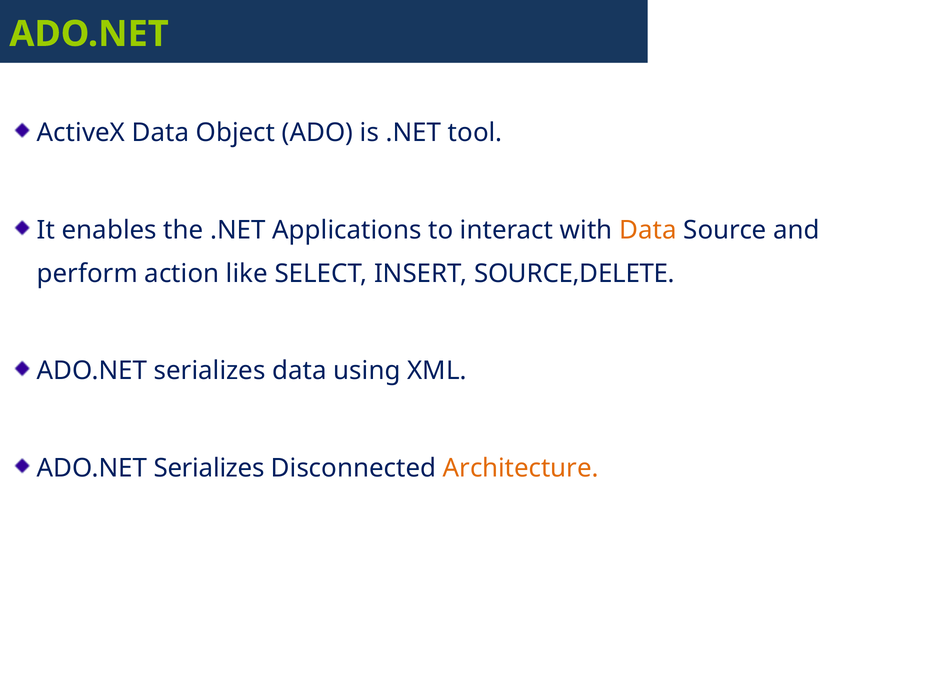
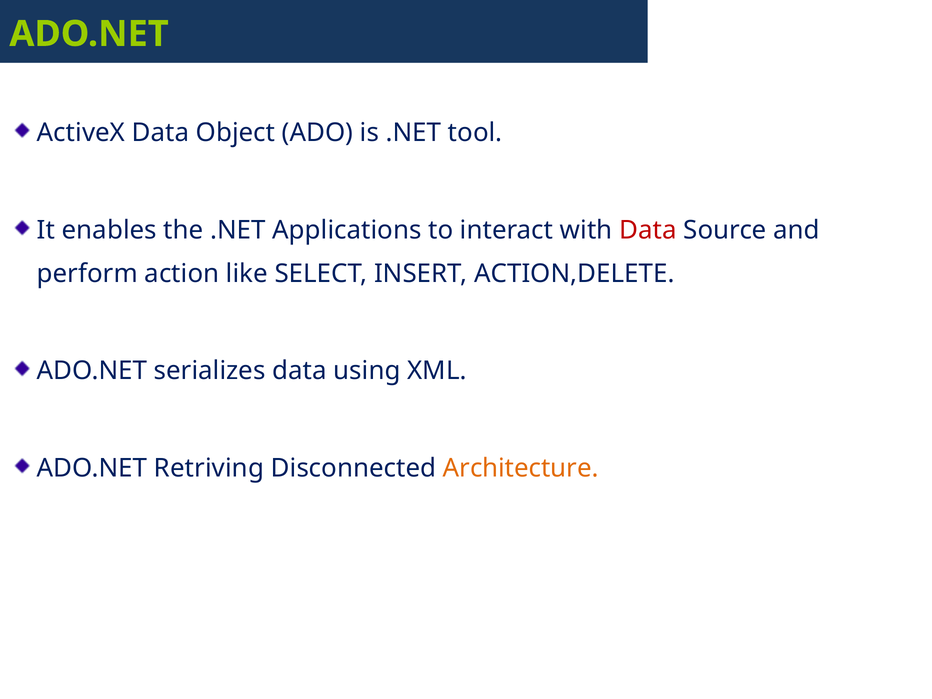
Data colour: orange -> red (648, 230)
SOURCE,DELETE: SOURCE,DELETE -> ACTION,DELETE (574, 274)
Serializes: Serializes -> Retriving (209, 468)
